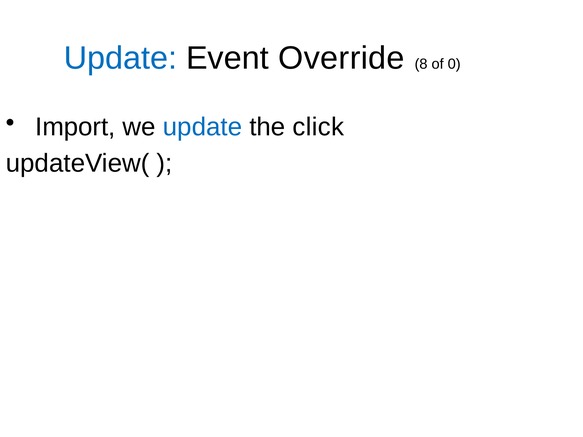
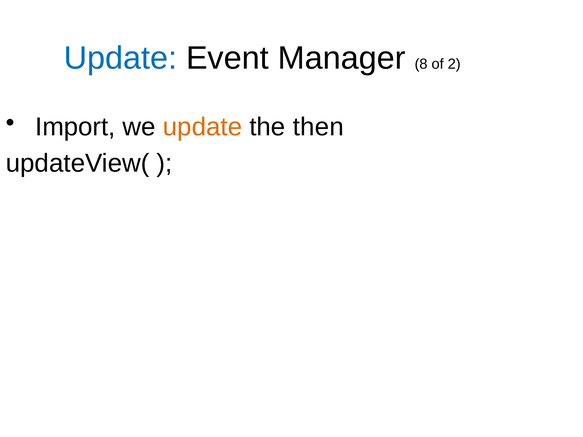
Override: Override -> Manager (342, 58)
0: 0 -> 2 (454, 64)
update colour: blue -> orange (203, 127)
click: click -> then (318, 127)
